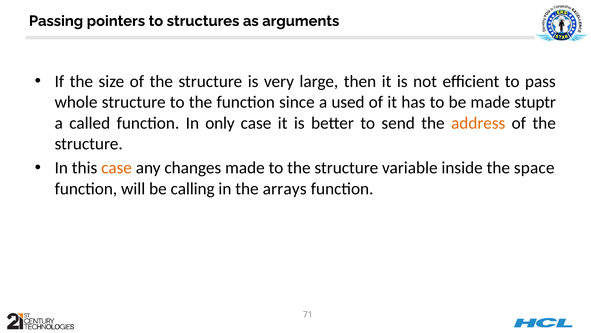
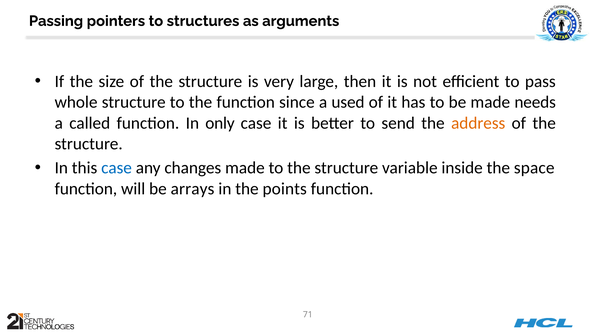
stuptr: stuptr -> needs (535, 102)
case colour: orange -> blue (117, 168)
calling: calling -> arrays (193, 188)
arrays: arrays -> points (285, 188)
